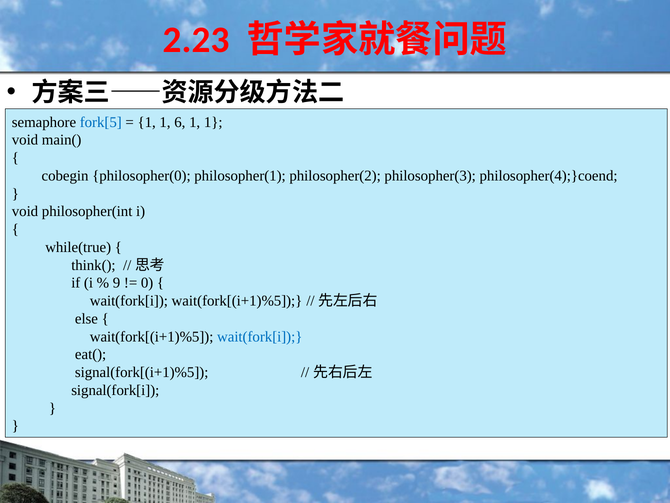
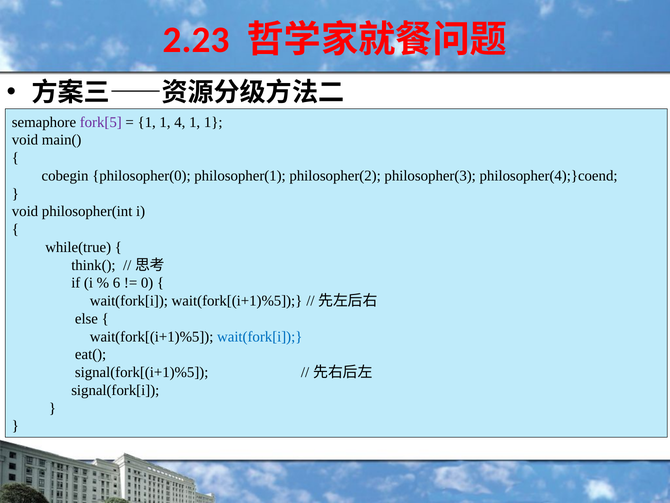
fork[5 colour: blue -> purple (101, 122)
6: 6 -> 4 (180, 122)
9: 9 -> 6 (117, 283)
